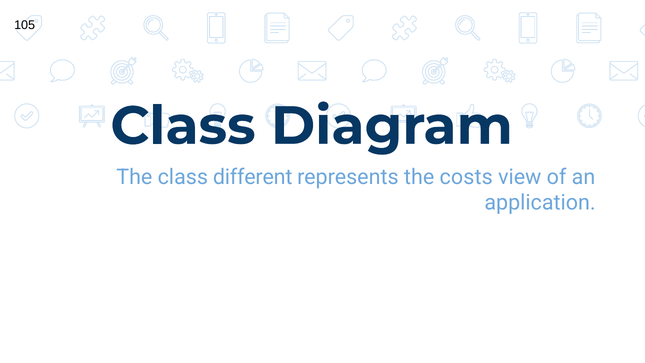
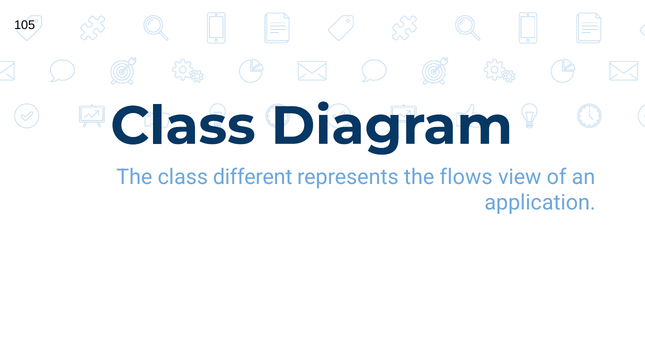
costs: costs -> flows (466, 177)
